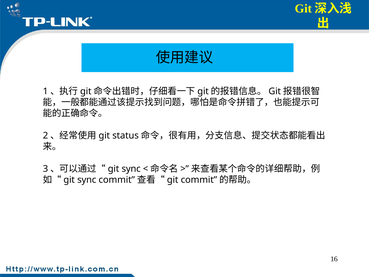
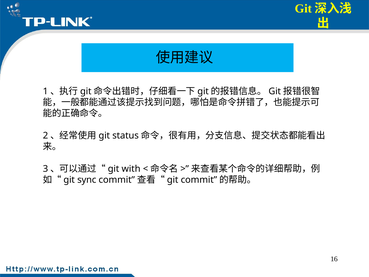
sync: sync -> with (131, 169)
